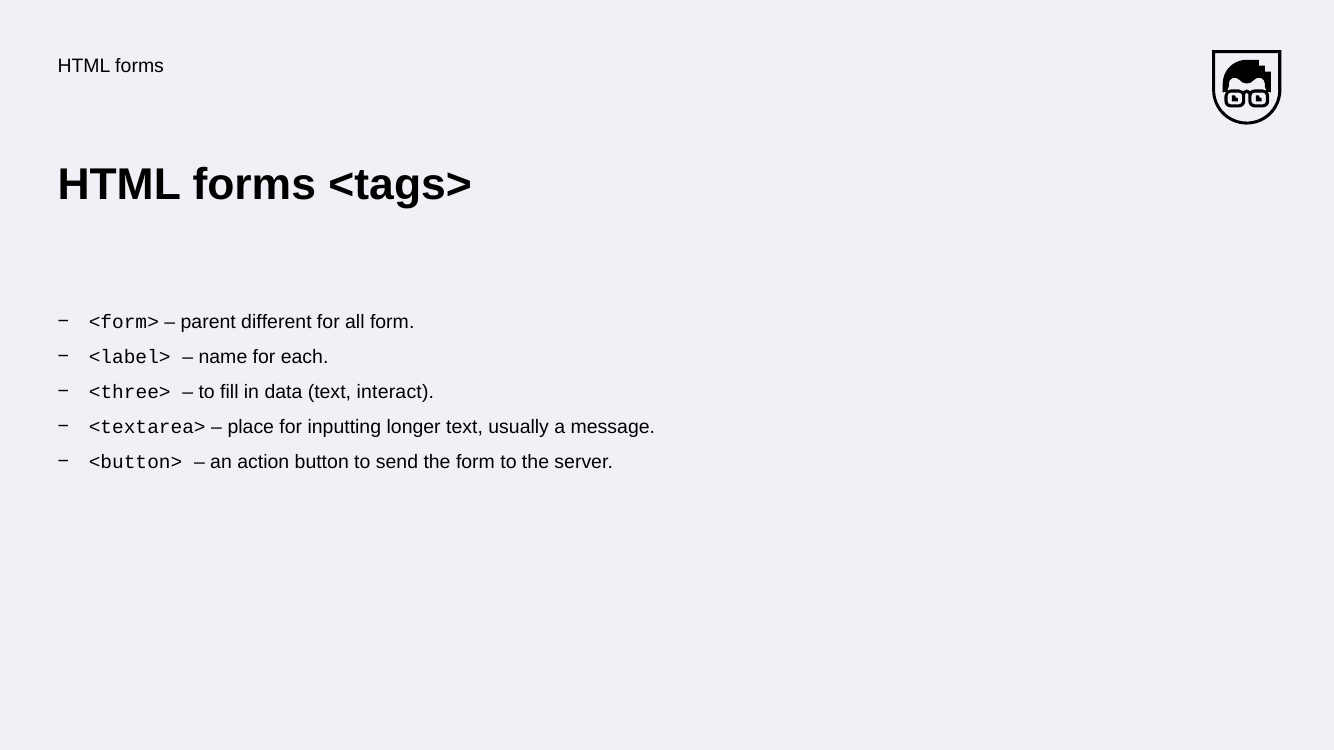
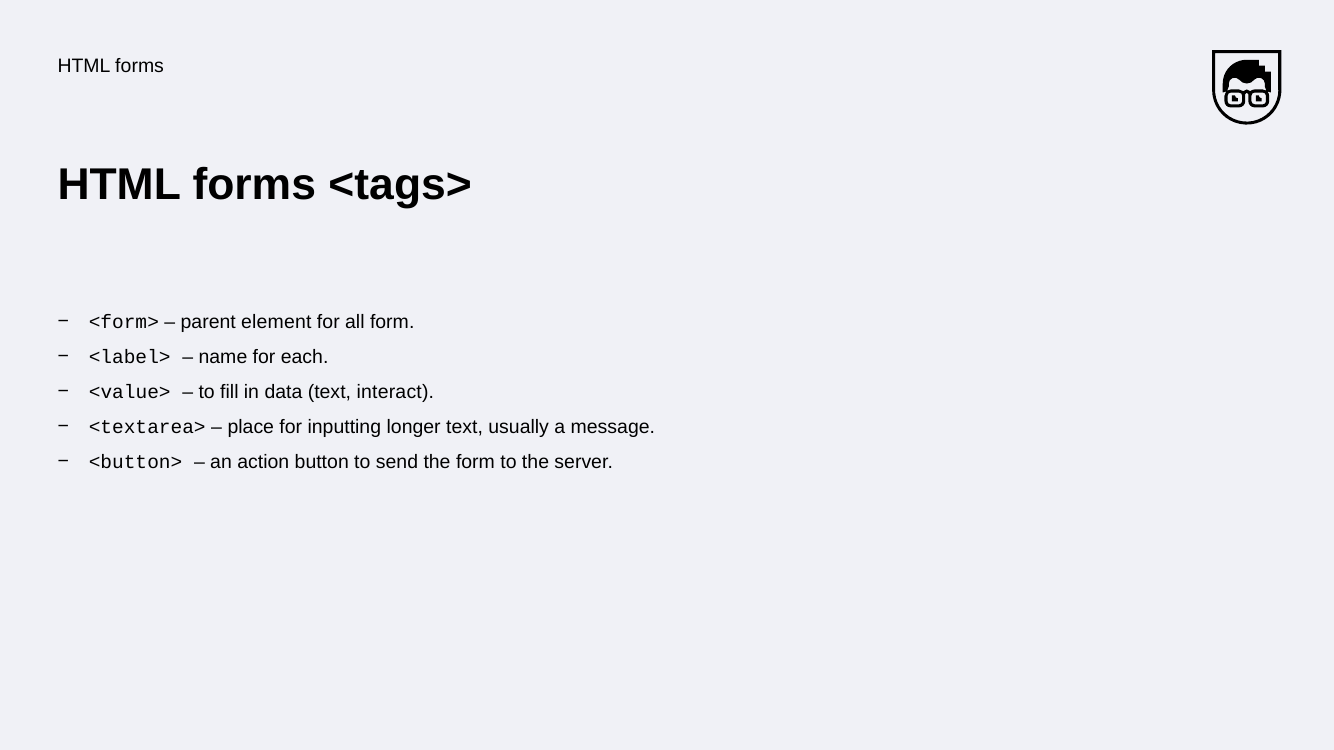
different: different -> element (276, 322)
<three>: <three> -> <value> (130, 392)
